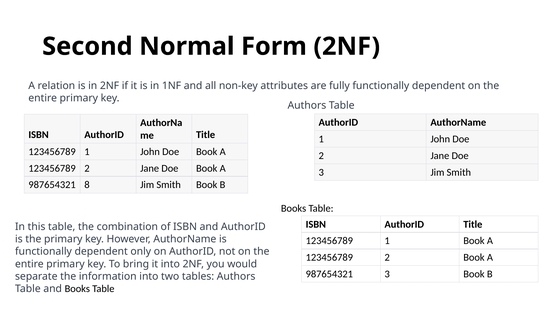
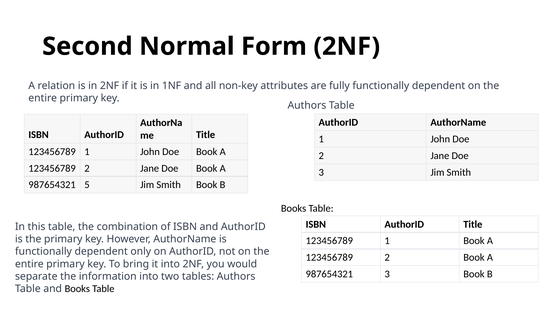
8: 8 -> 5 (87, 185)
